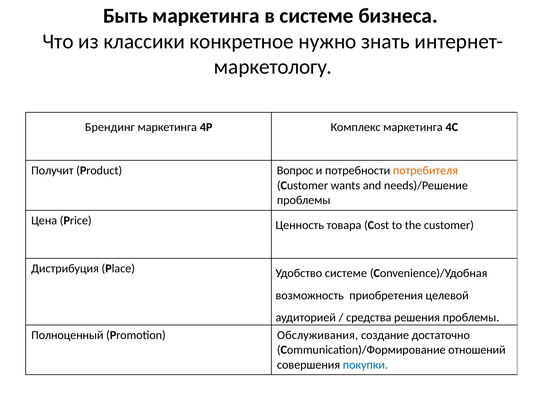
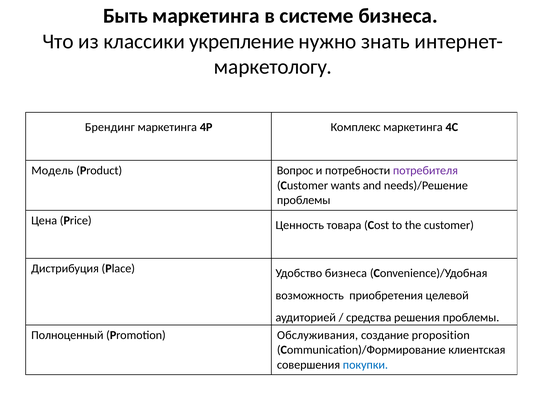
конкретное: конкретное -> укрепление (242, 41)
Получит: Получит -> Модель (52, 171)
потребителя colour: orange -> purple (425, 171)
Удобство системе: системе -> бизнеса (346, 273)
достаточно: достаточно -> proposition (441, 336)
отношений: отношений -> клиентская (477, 350)
